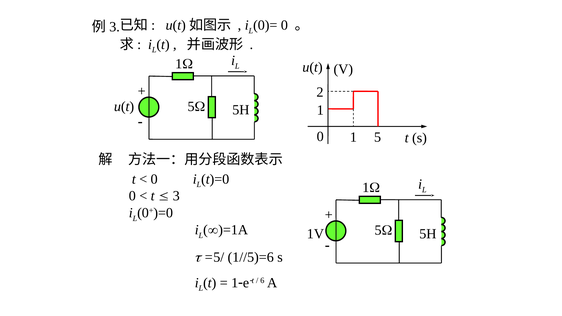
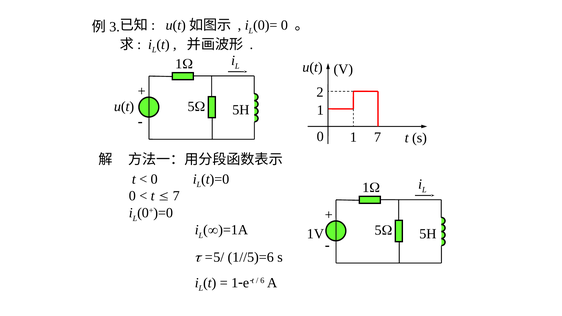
1 5: 5 -> 7 (378, 137)
3: 3 -> 7 (176, 196)
